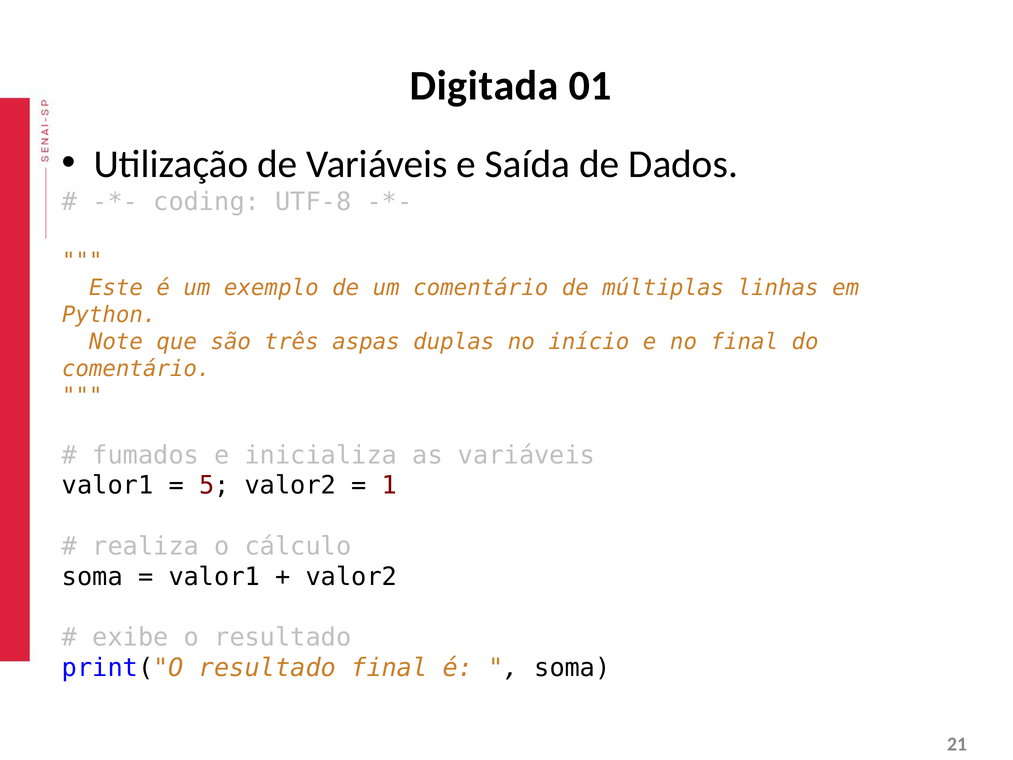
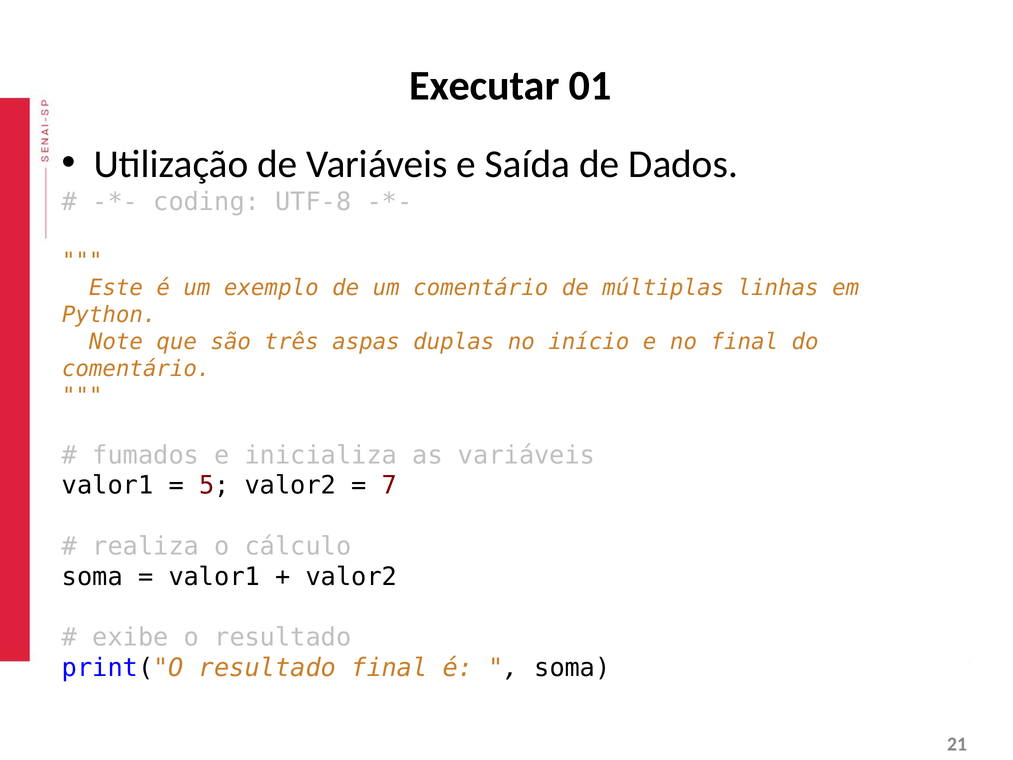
Digitada: Digitada -> Executar (484, 86)
1: 1 -> 7 (389, 485)
